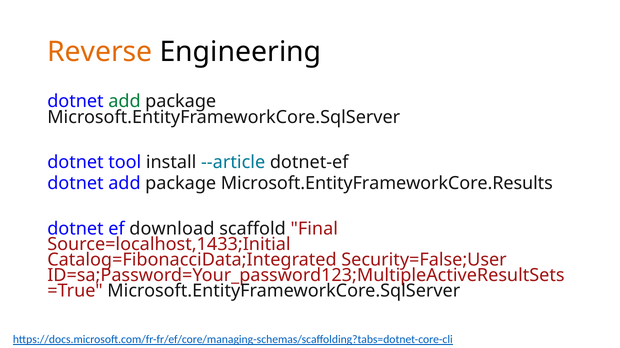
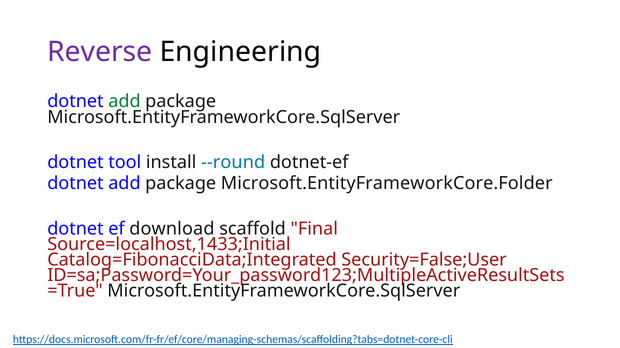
Reverse colour: orange -> purple (100, 52)
--article: --article -> --round (233, 163)
Microsoft.EntityFrameworkCore.Results: Microsoft.EntityFrameworkCore.Results -> Microsoft.EntityFrameworkCore.Folder (387, 184)
